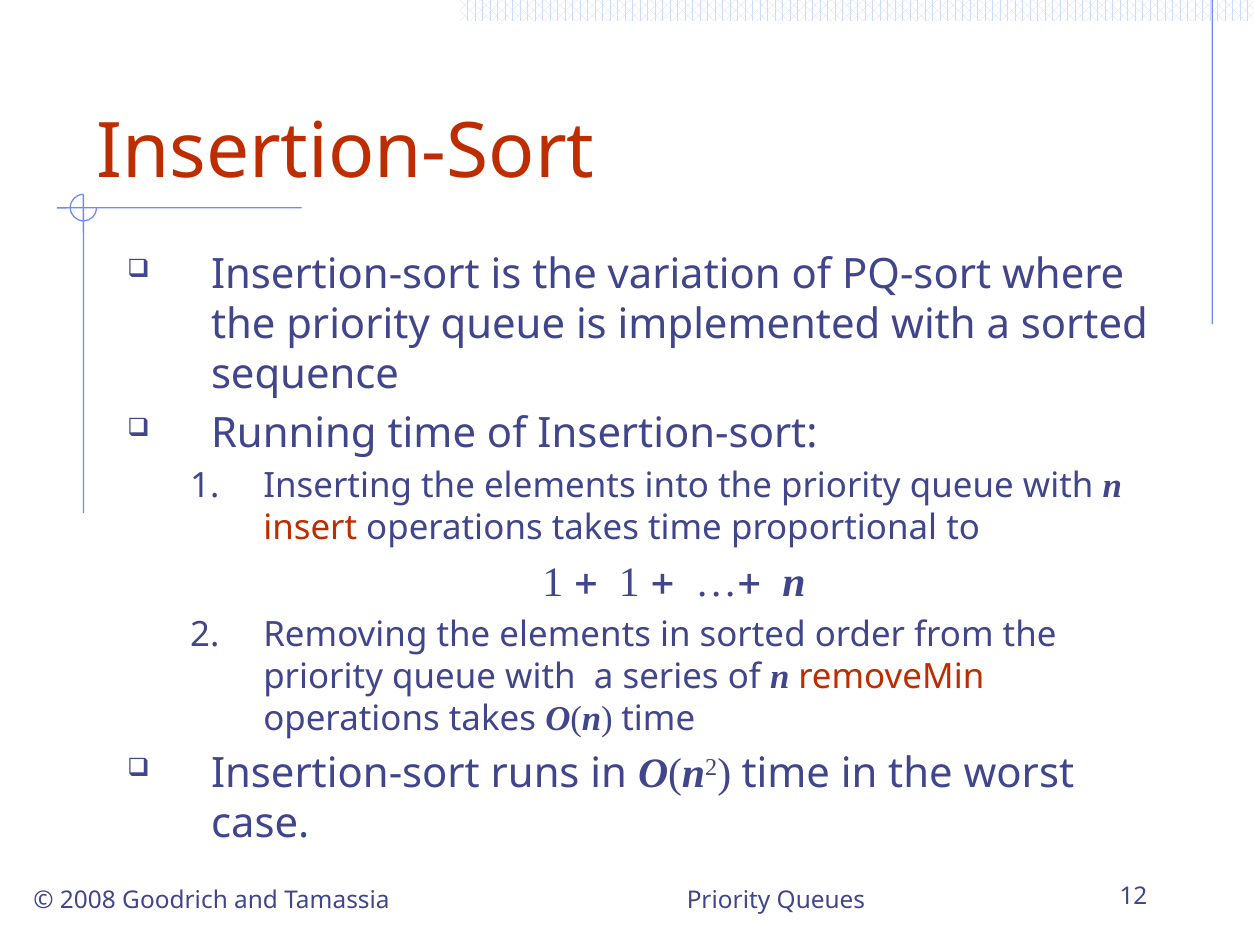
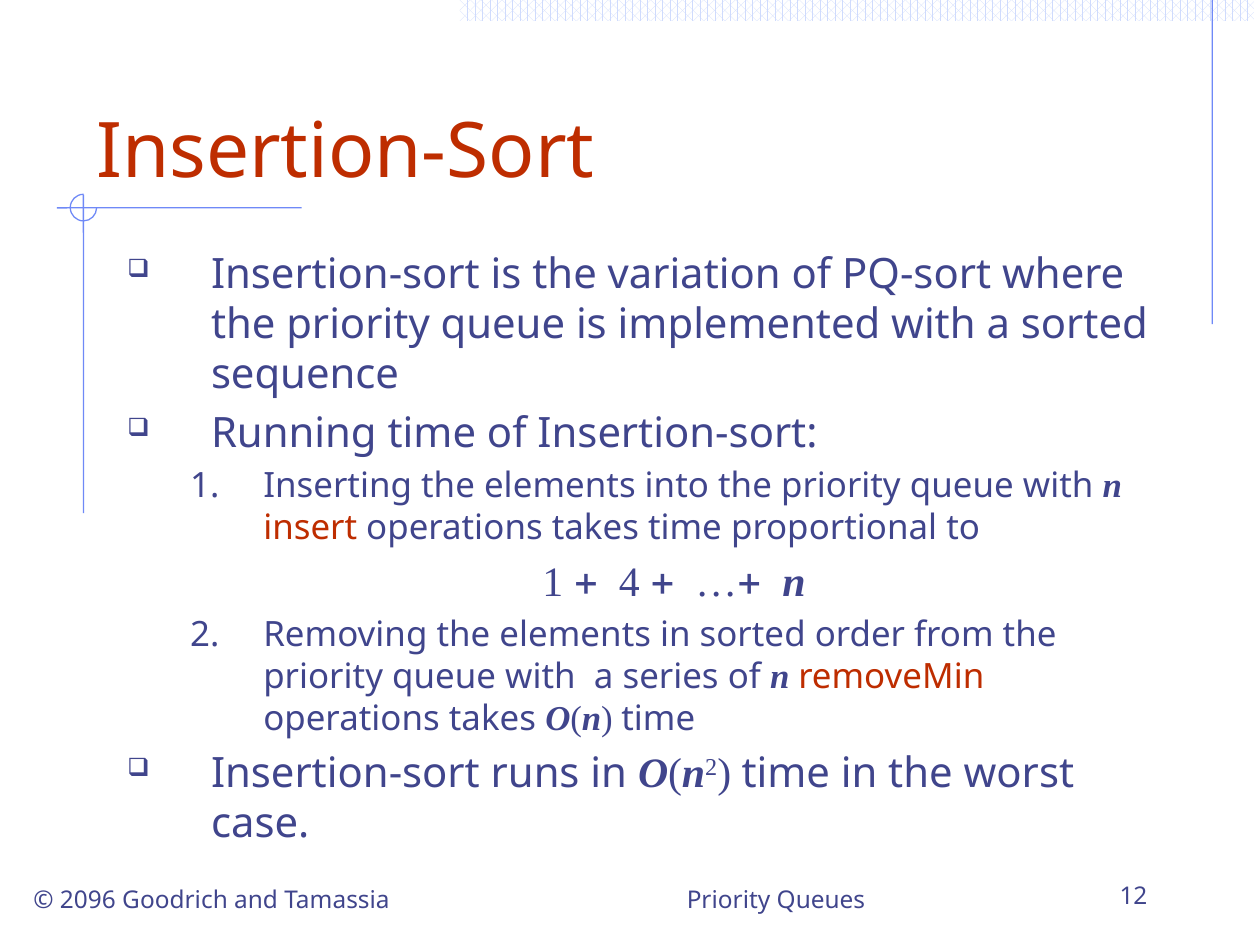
1: 1 -> 4 (629, 583)
2008: 2008 -> 2096 (88, 900)
